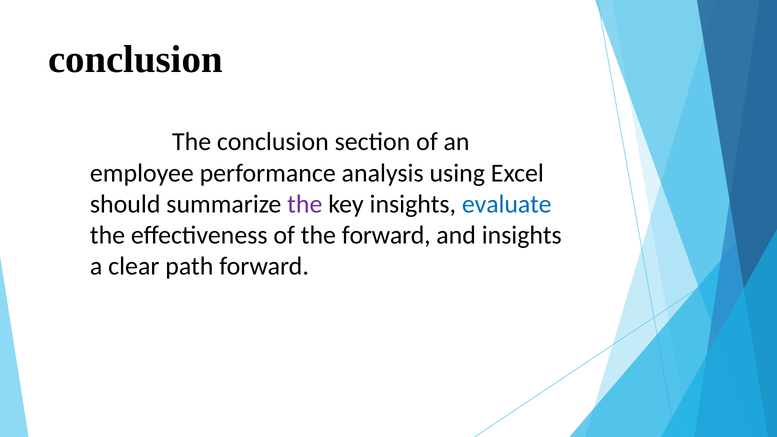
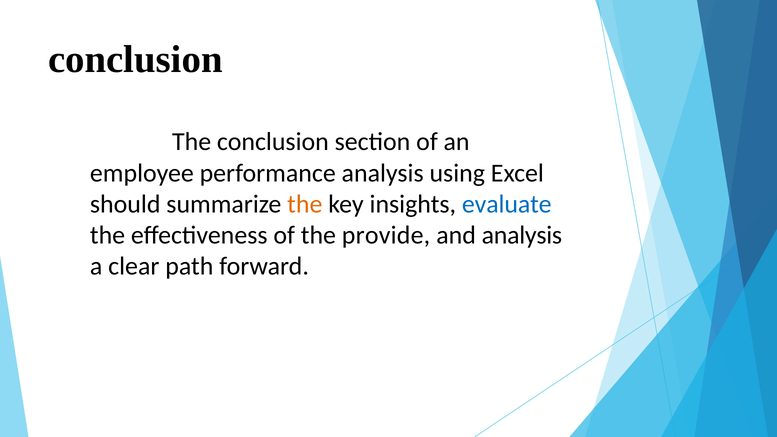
the colour: purple -> orange (305, 204)
the forward: forward -> provide (386, 235)
and insights: insights -> analysis (522, 235)
